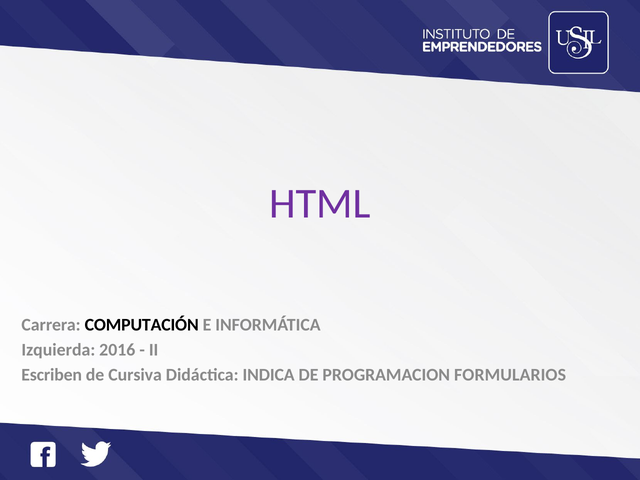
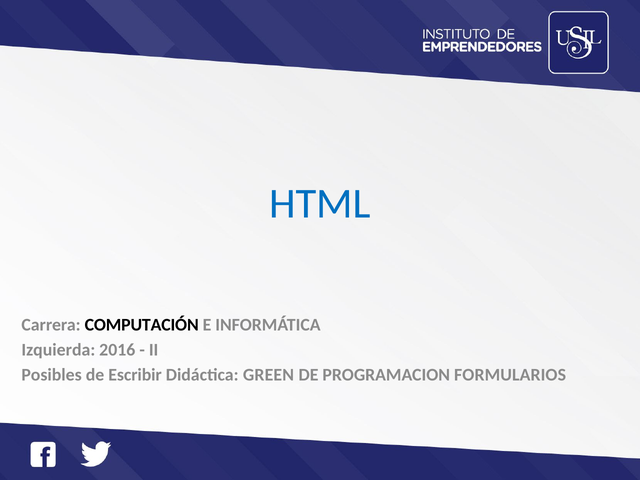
HTML colour: purple -> blue (320, 204)
Escriben: Escriben -> Posibles (52, 375)
Cursiva: Cursiva -> Escribir (135, 375)
INDICA: INDICA -> GREEN (268, 375)
